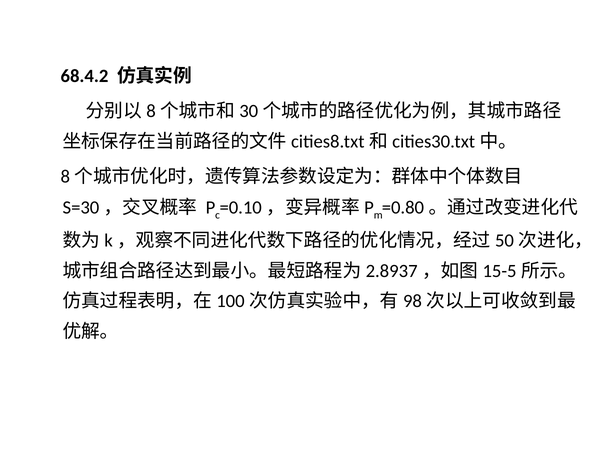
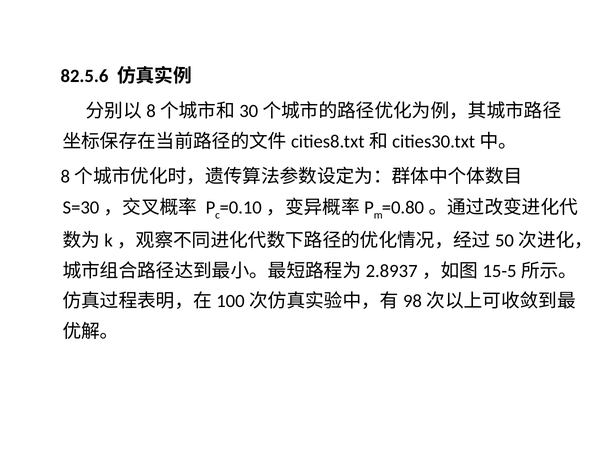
68.4.2: 68.4.2 -> 82.5.6 (84, 76)
